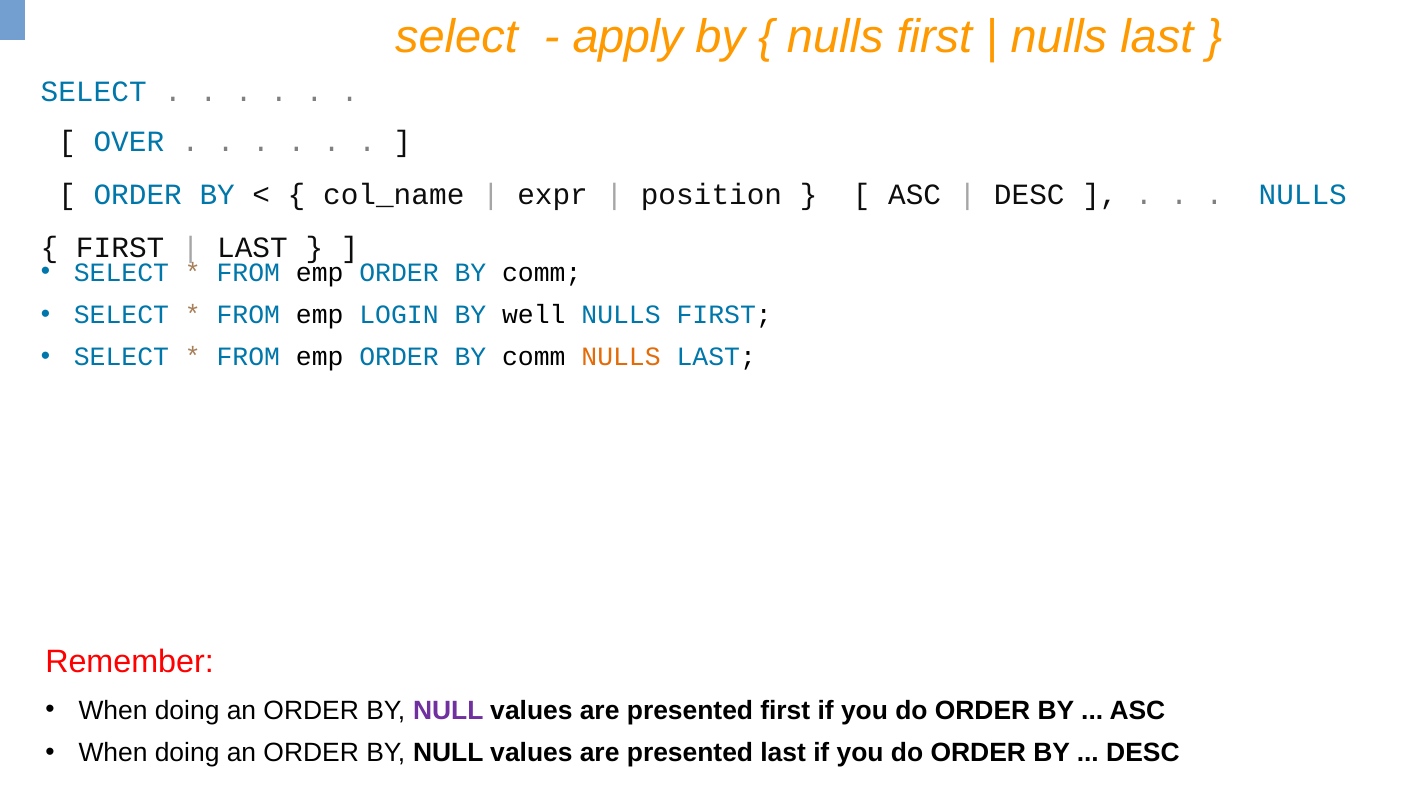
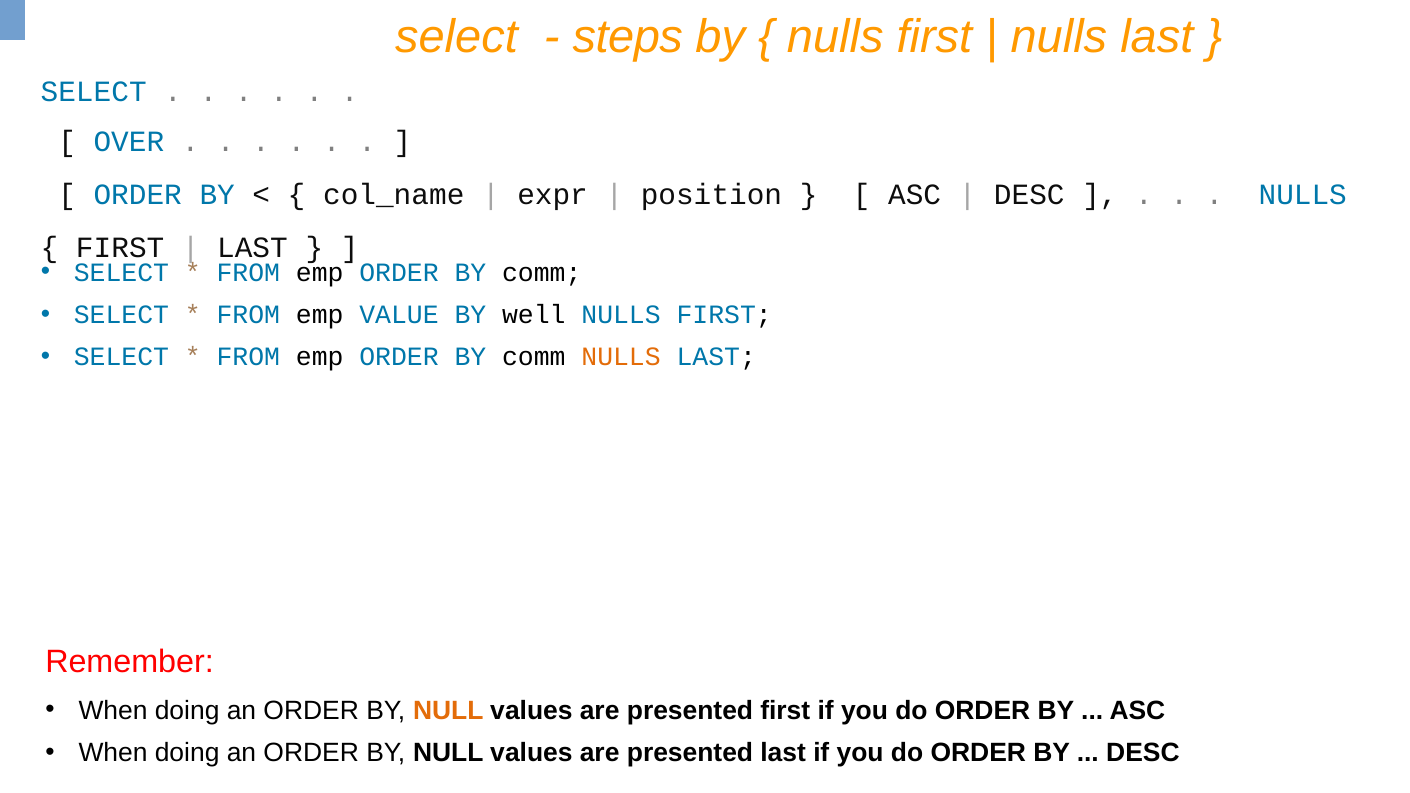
apply: apply -> steps (628, 37)
LOGIN: LOGIN -> VALUE (399, 315)
NULL colour: purple -> orange (448, 711)
